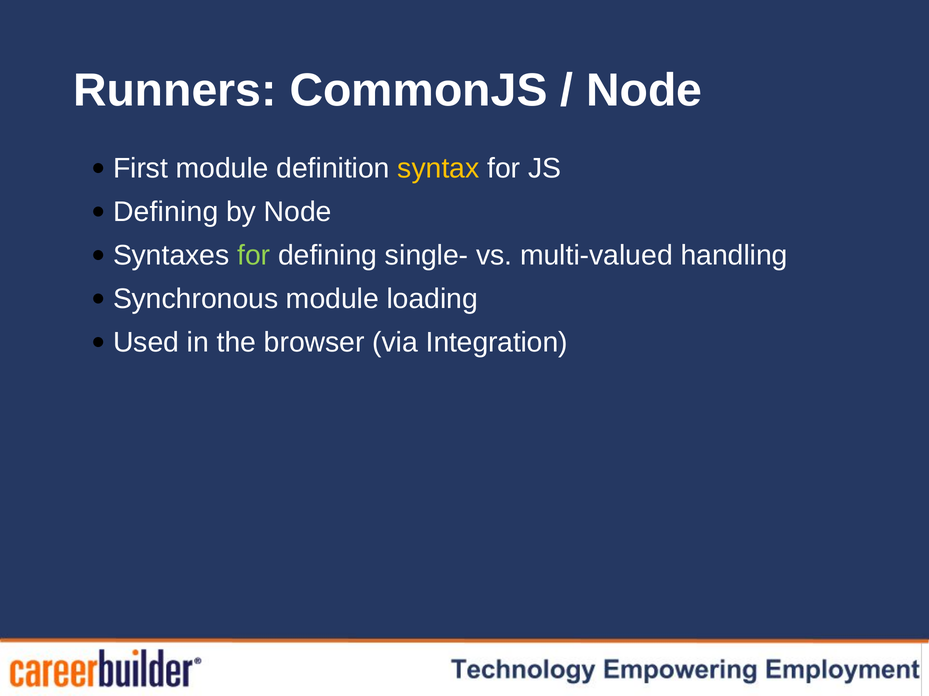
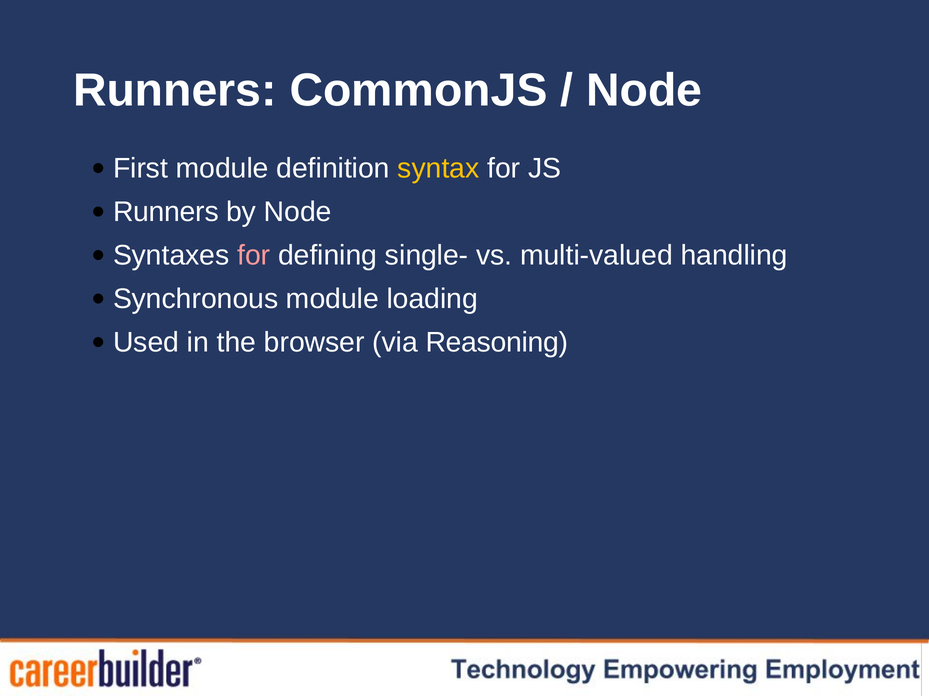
Defining: Defining -> Runners (166, 212)
for colour: light green -> pink (254, 256)
Integration: Integration -> Reasoning (497, 343)
